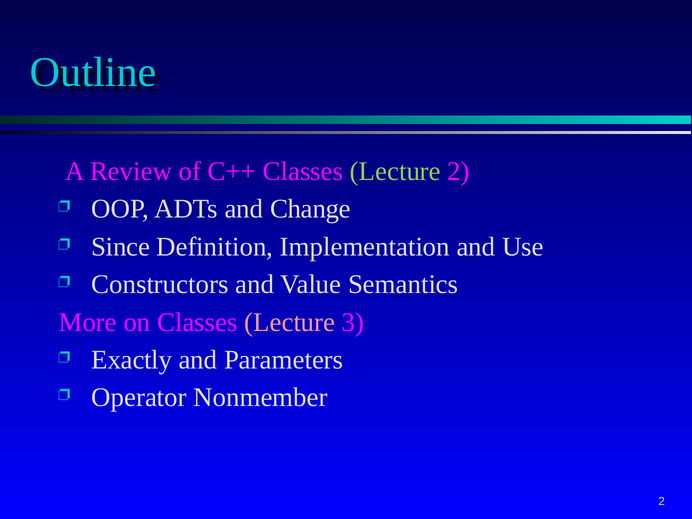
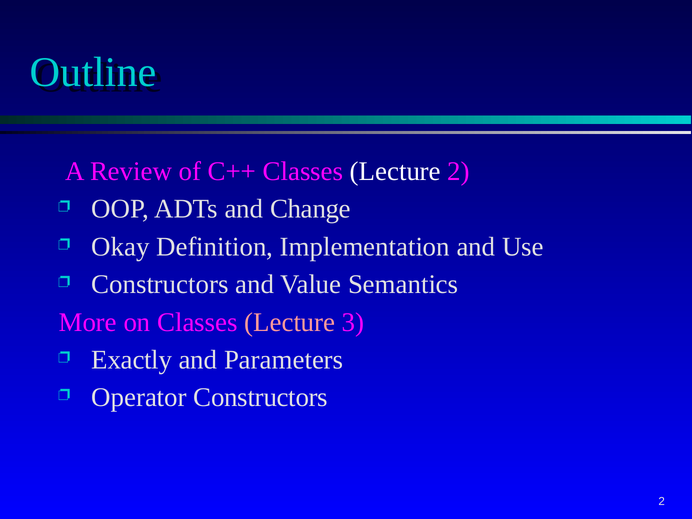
Lecture colour: light green -> white (395, 171)
Since: Since -> Okay (121, 247)
Operator Nonmember: Nonmember -> Constructors (261, 398)
